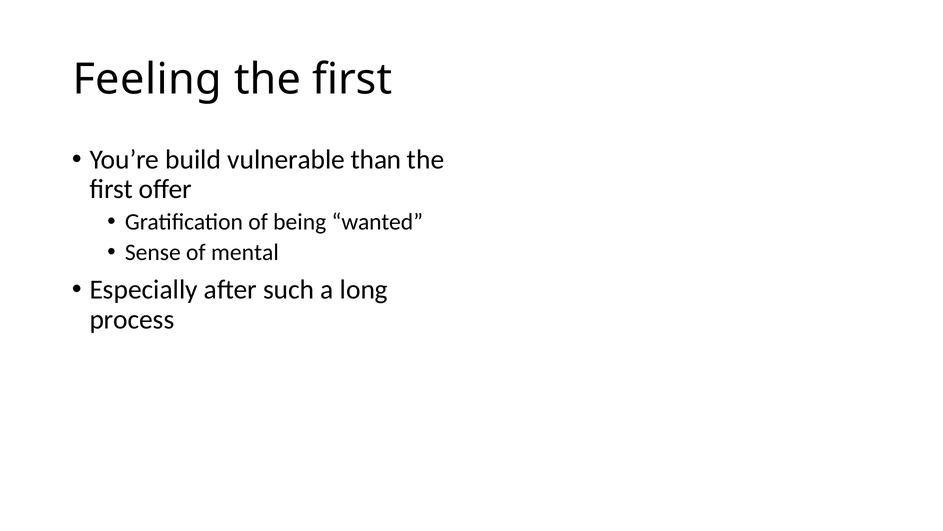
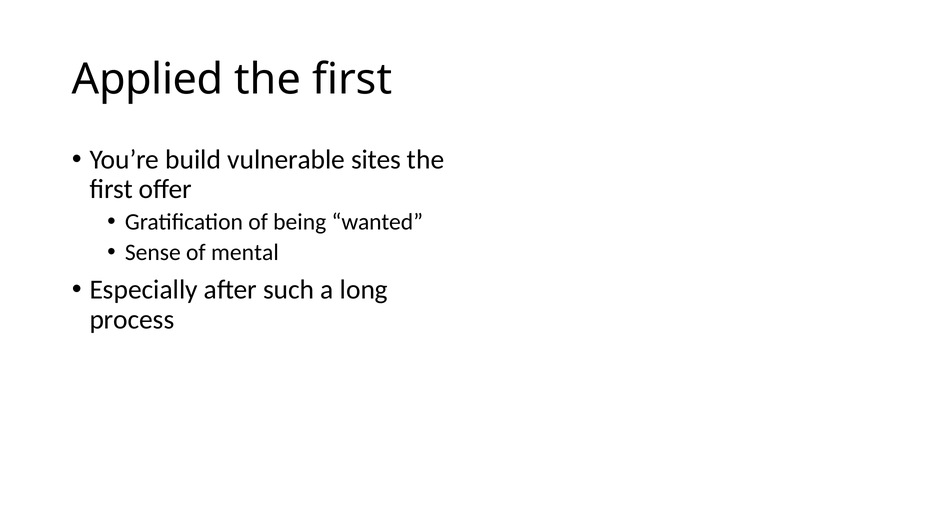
Feeling: Feeling -> Applied (148, 79)
than: than -> sites (376, 159)
